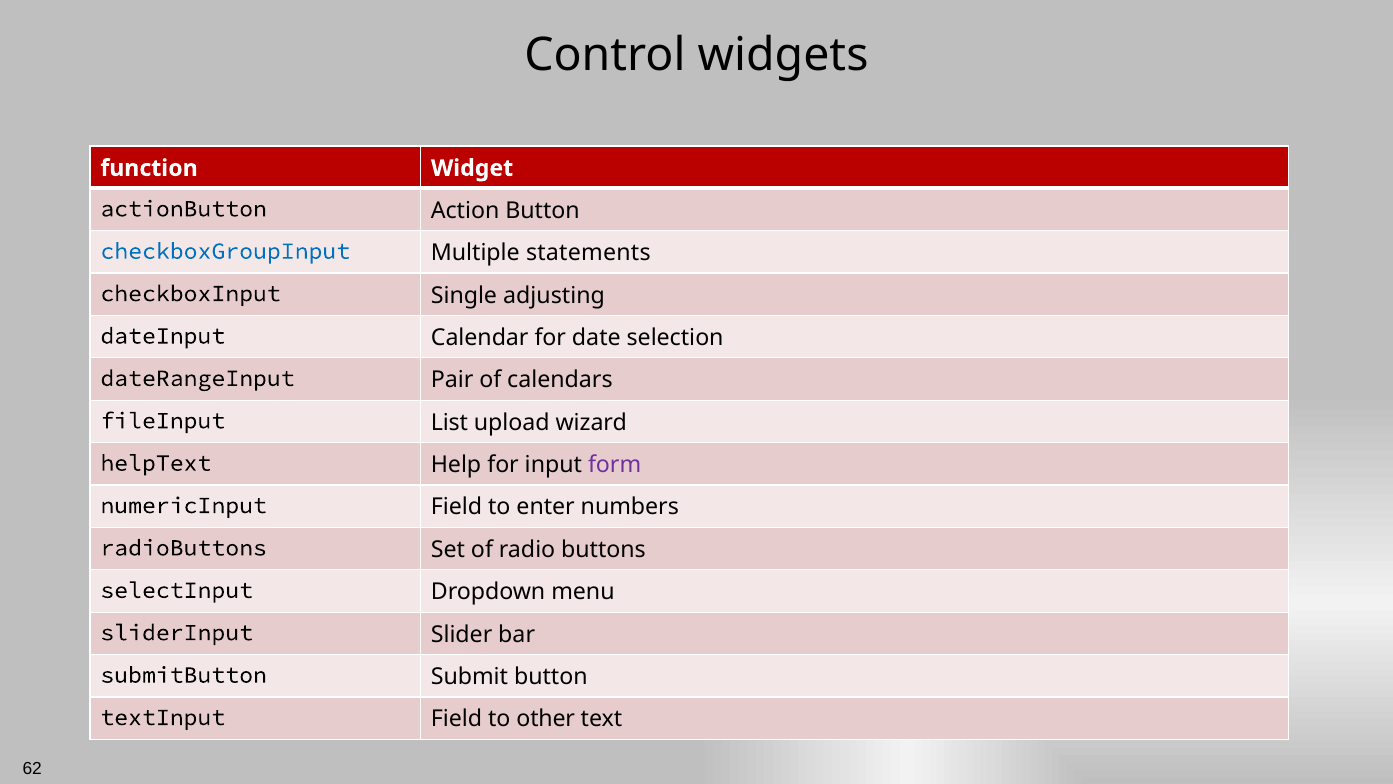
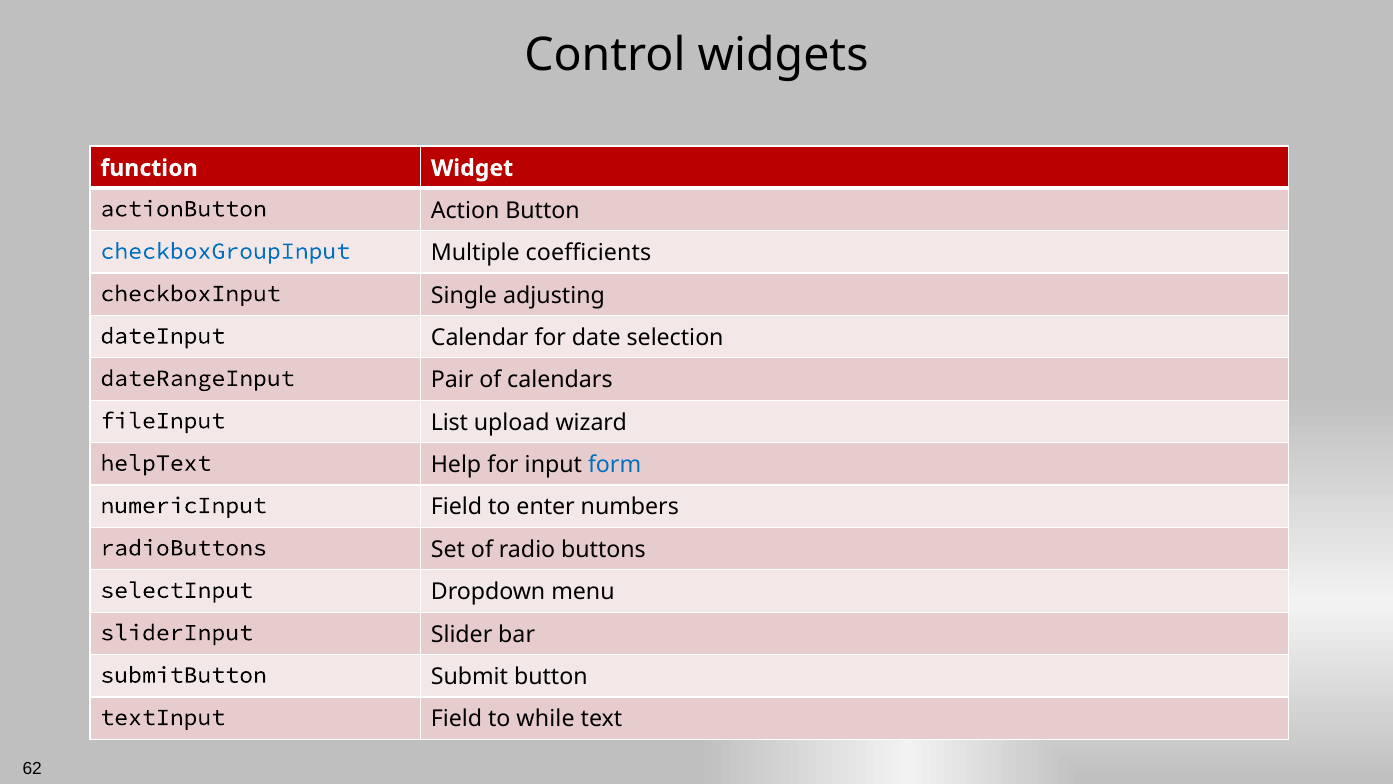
statements: statements -> coefficients (588, 253)
form colour: purple -> blue (615, 465)
other: other -> while (546, 719)
